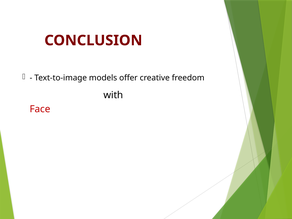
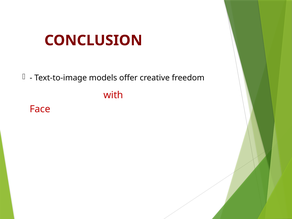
with colour: black -> red (113, 95)
